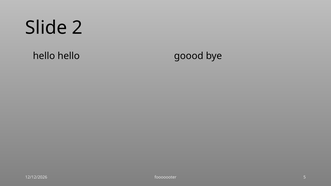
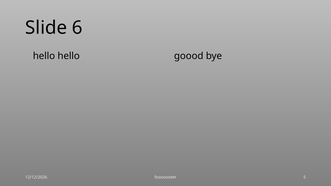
2: 2 -> 6 (77, 28)
